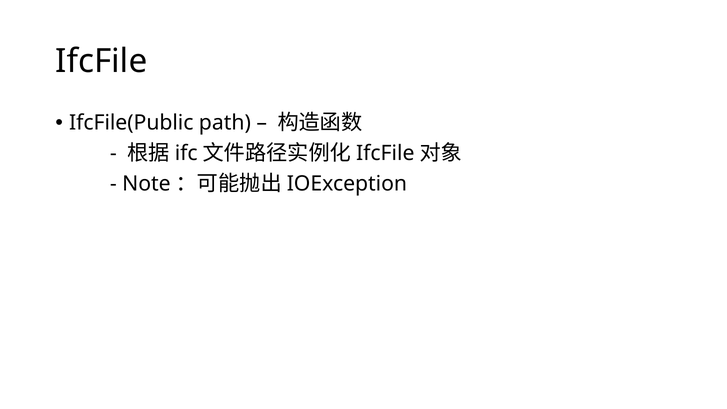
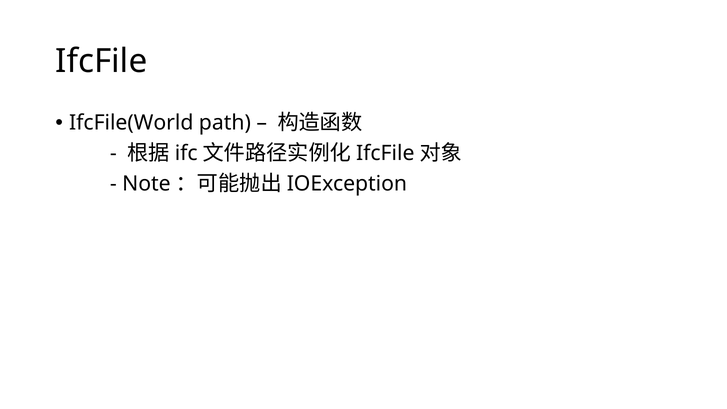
IfcFile(Public: IfcFile(Public -> IfcFile(World (131, 123)
